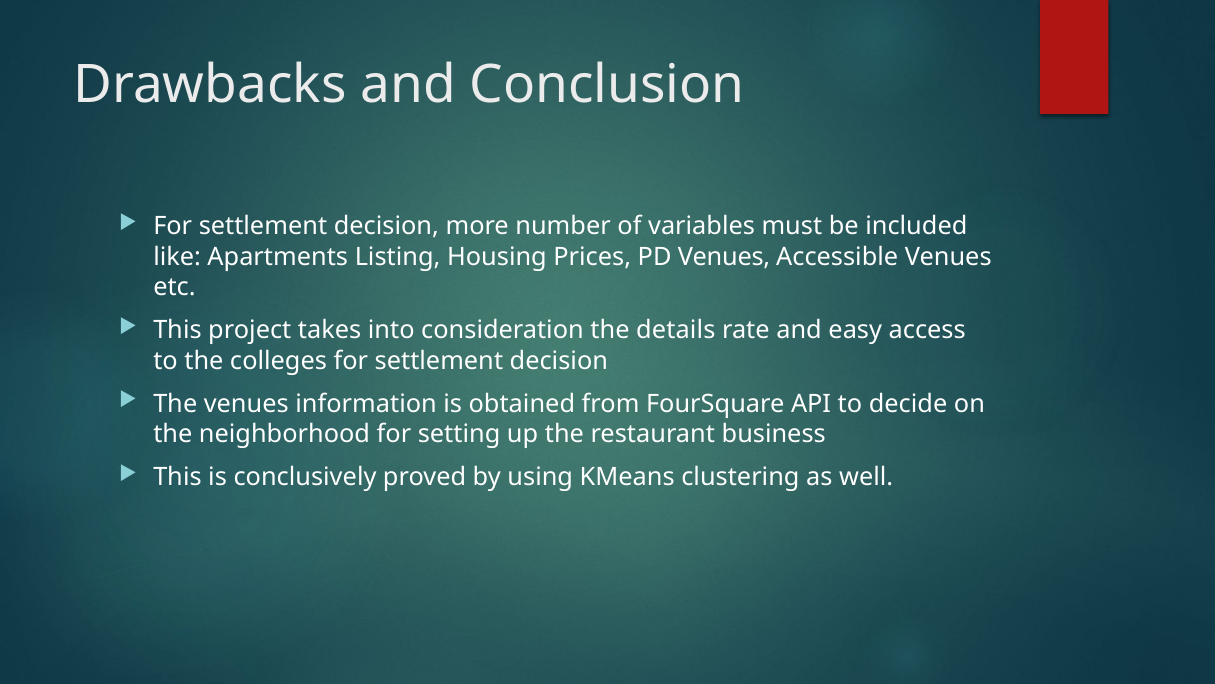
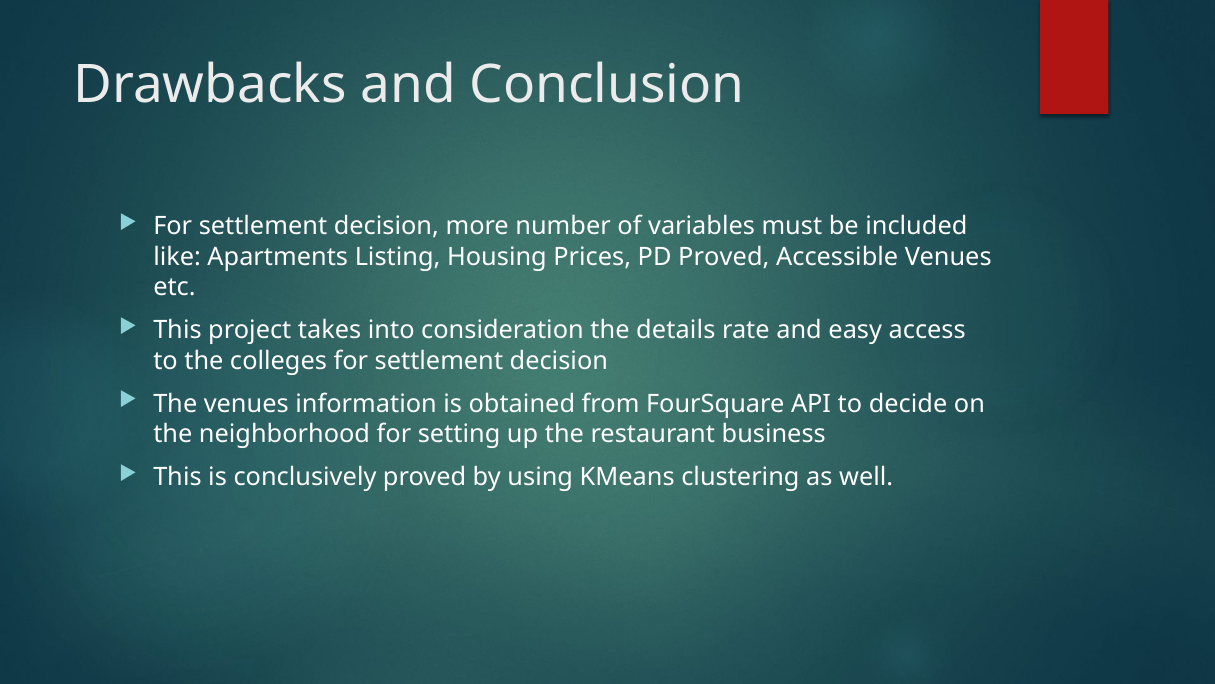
PD Venues: Venues -> Proved (724, 257)
